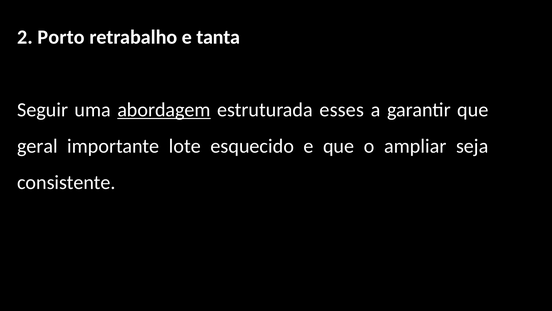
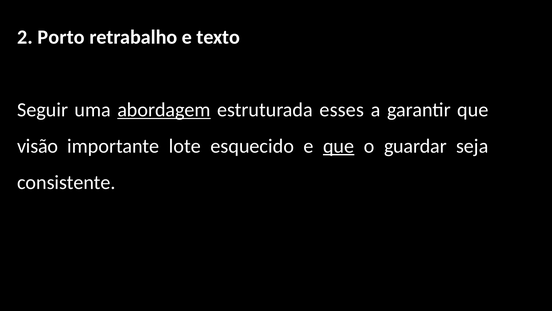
tanta: tanta -> texto (218, 37)
geral: geral -> visão (38, 146)
que underline: none -> present (339, 146)
ampliar: ampliar -> guardar (415, 146)
